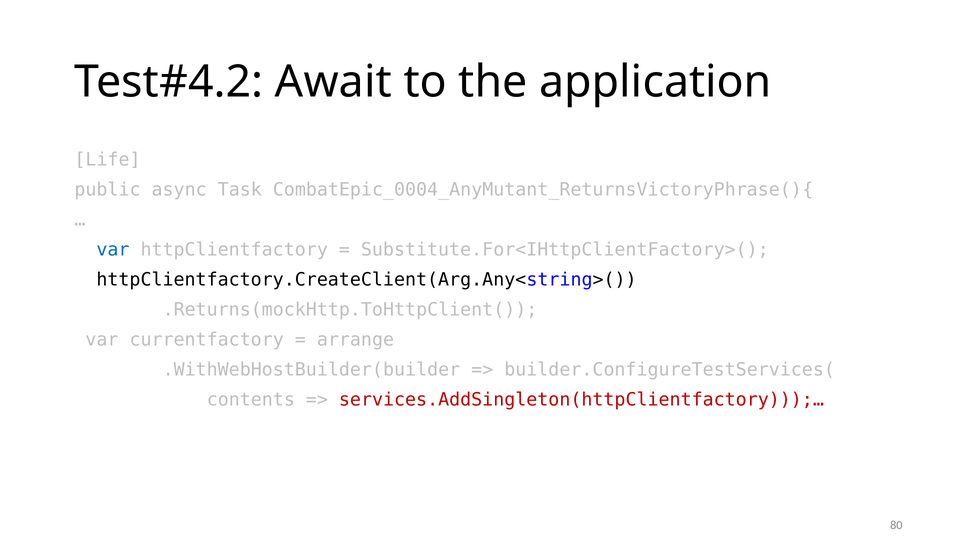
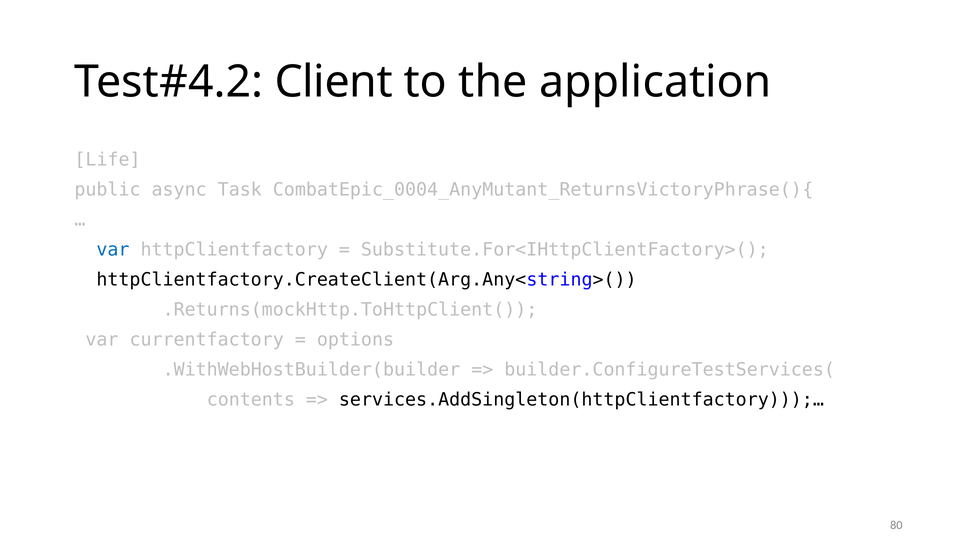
Await: Await -> Client (334, 82)
arrange: arrange -> options (355, 340)
services.AddSingleton(httpClientfactory)));… colour: red -> black (581, 400)
